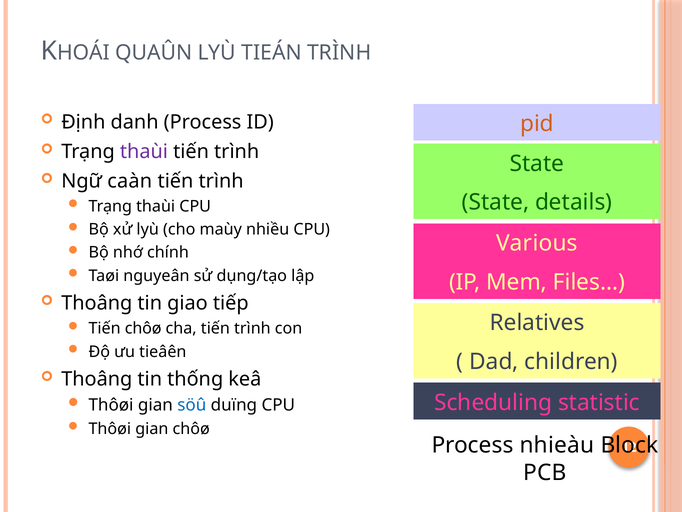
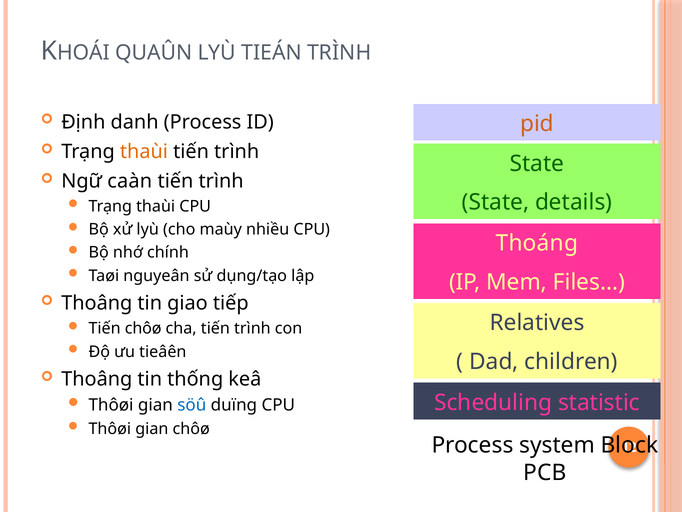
thaùi colour: purple -> orange (144, 152)
Various: Various -> Thoáng (537, 243)
nhieàu: nhieàu -> system (557, 445)
